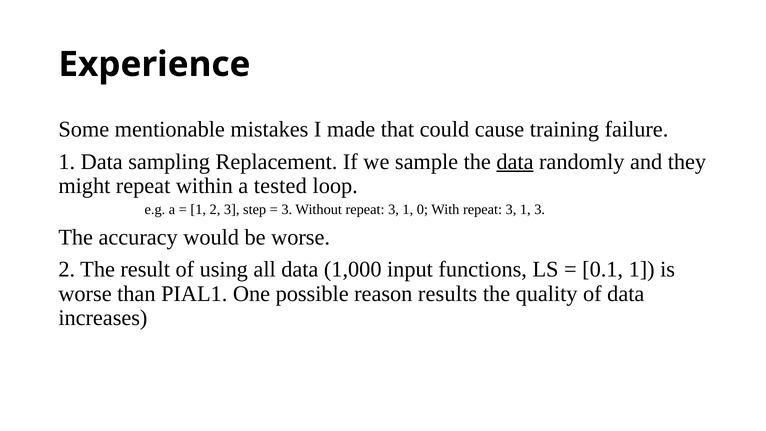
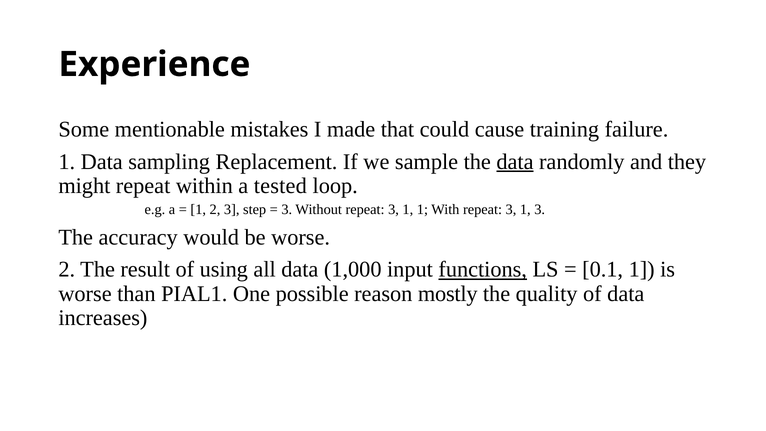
1 0: 0 -> 1 (422, 210)
functions underline: none -> present (483, 269)
results: results -> mostly (448, 294)
